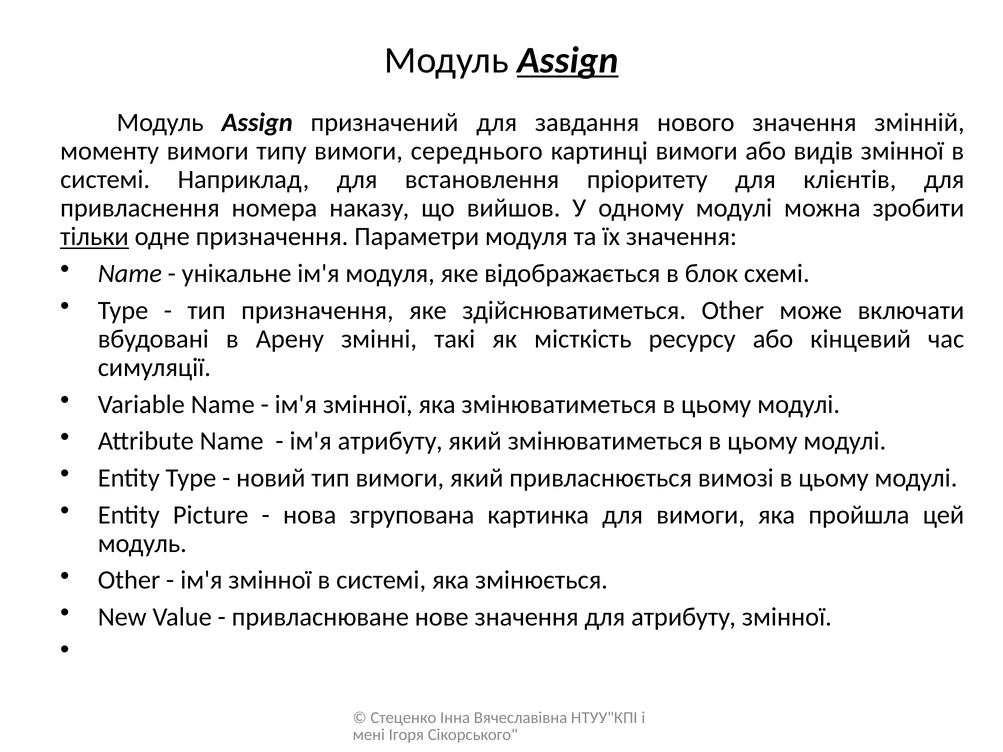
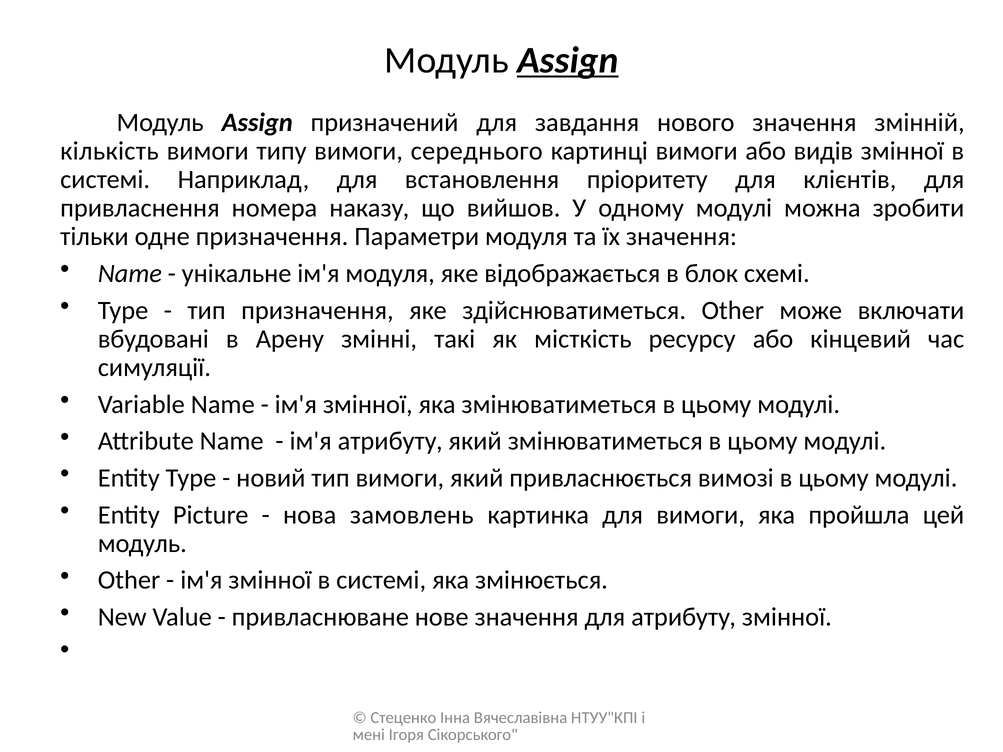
моменту: моменту -> кількість (109, 151)
тільки underline: present -> none (94, 237)
згрупована: згрупована -> замовлень (412, 515)
